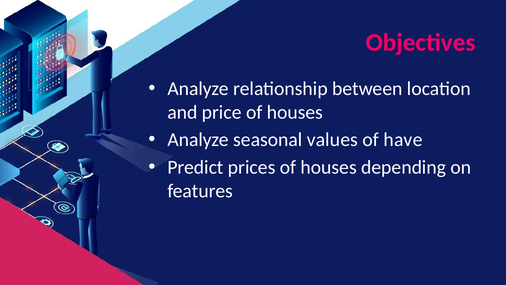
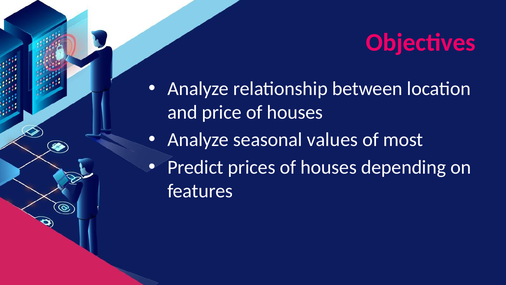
have: have -> most (403, 140)
